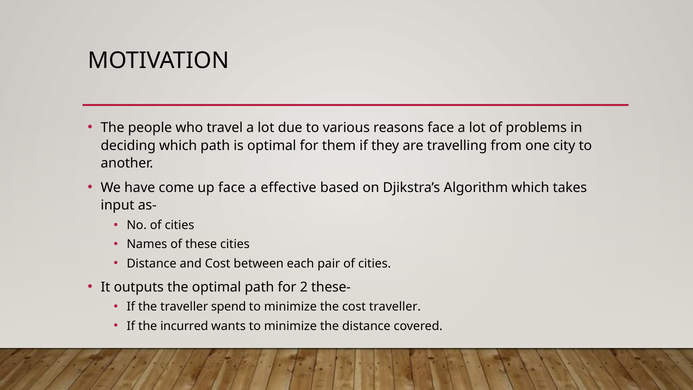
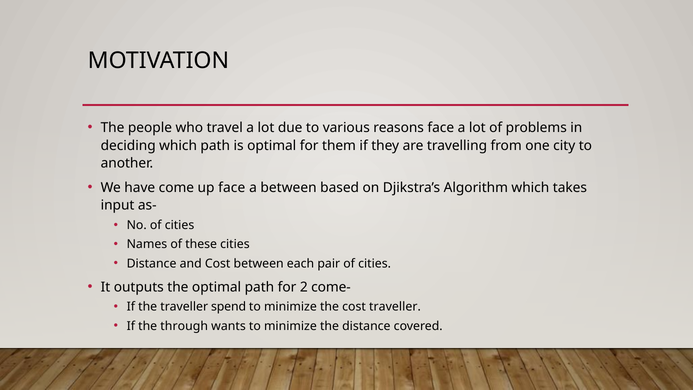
a effective: effective -> between (289, 187)
these-: these- -> come- (331, 287)
incurred: incurred -> through (184, 326)
